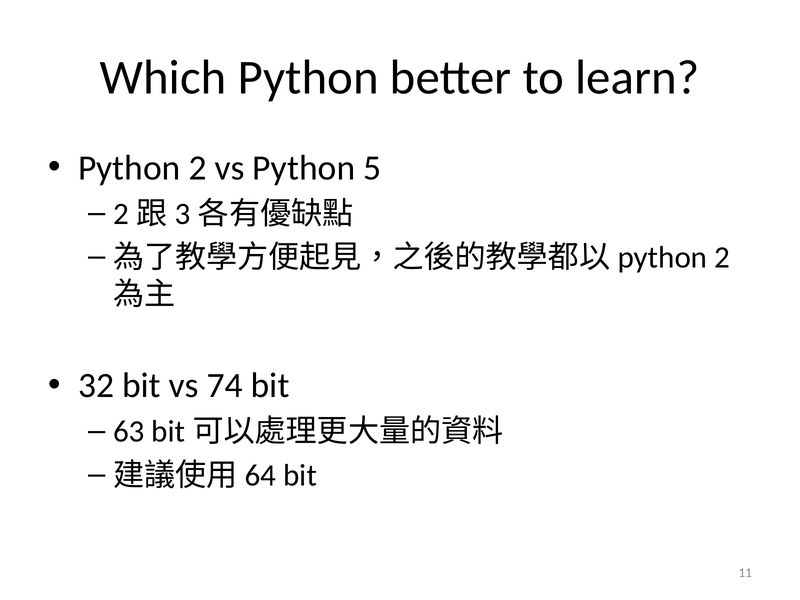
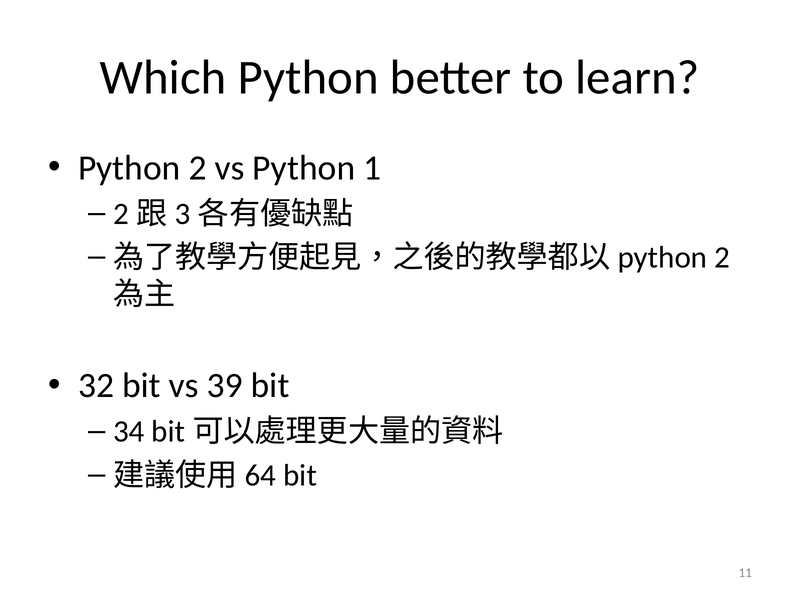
5: 5 -> 1 (372, 168)
74: 74 -> 39 (225, 386)
63: 63 -> 34 (129, 432)
